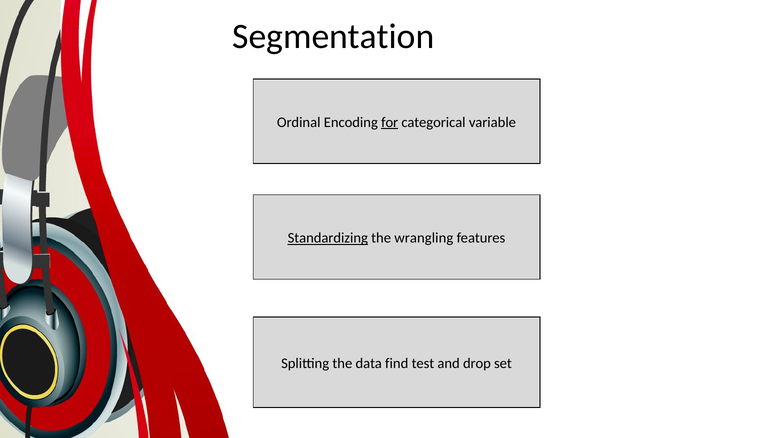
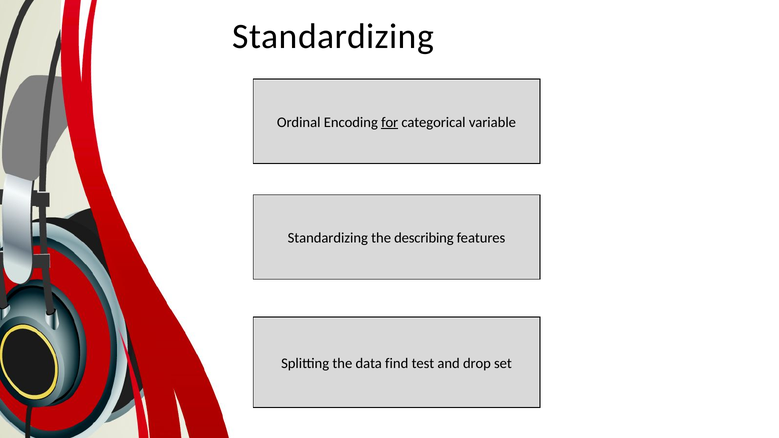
Segmentation: Segmentation -> Standardizing (333, 37)
Standardizing underline: present -> none (328, 238)
wrangling: wrangling -> describing (424, 238)
